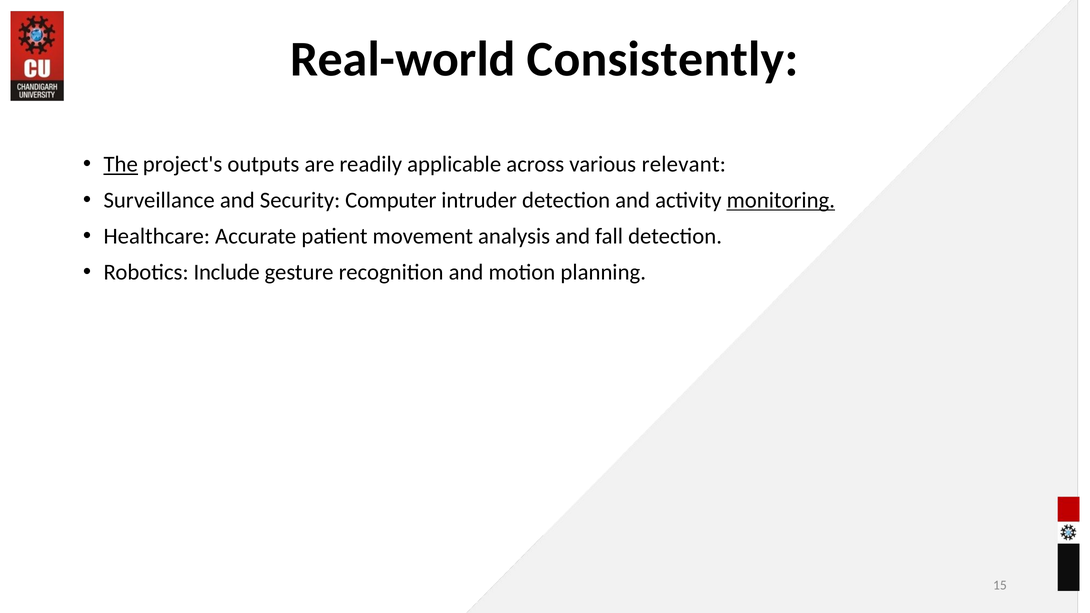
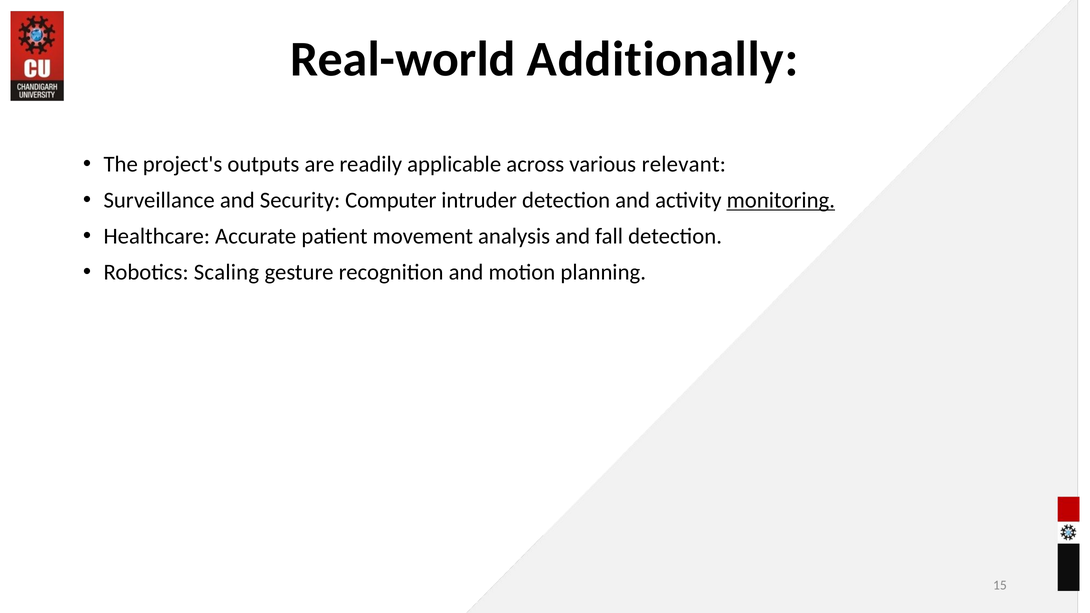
Consistently: Consistently -> Additionally (663, 59)
The underline: present -> none (121, 164)
Include: Include -> Scaling (226, 272)
